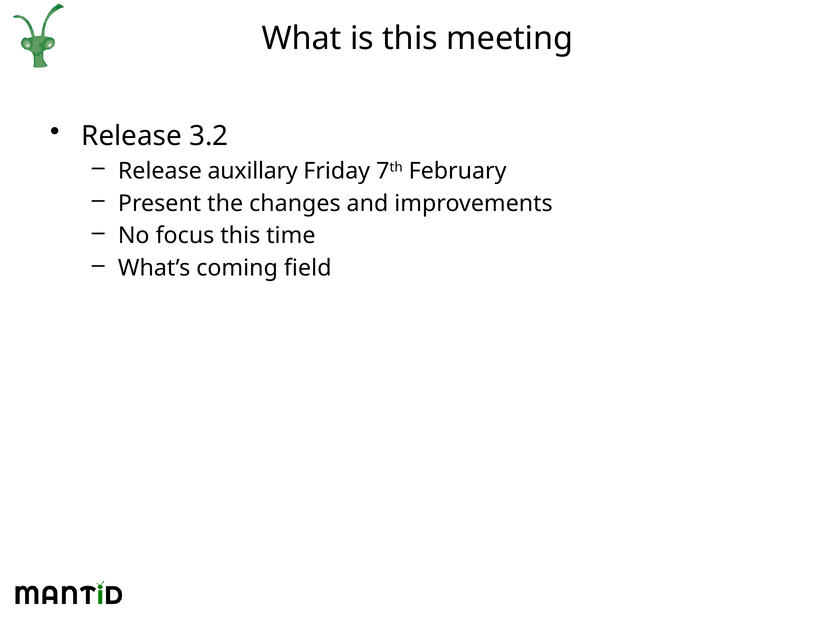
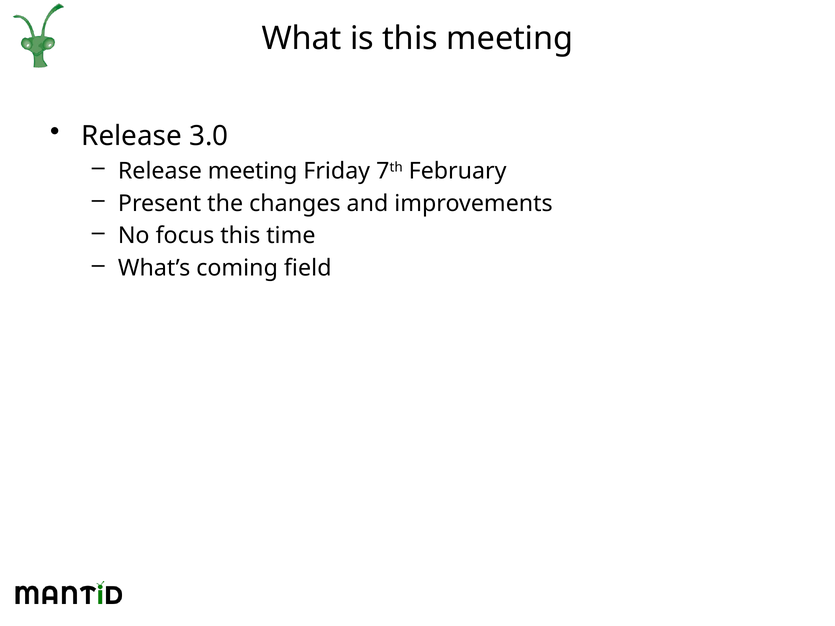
3.2: 3.2 -> 3.0 (209, 136)
Release auxillary: auxillary -> meeting (253, 171)
